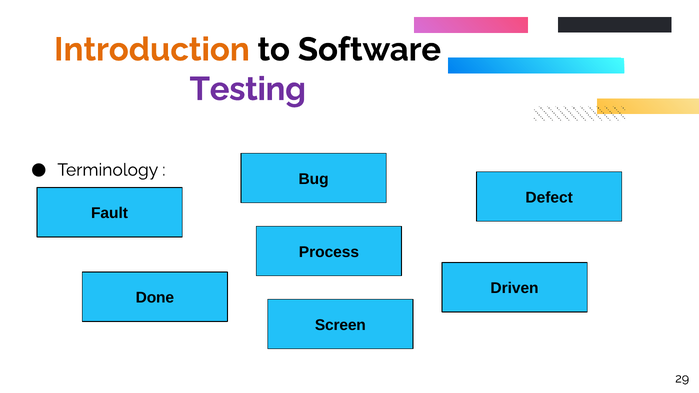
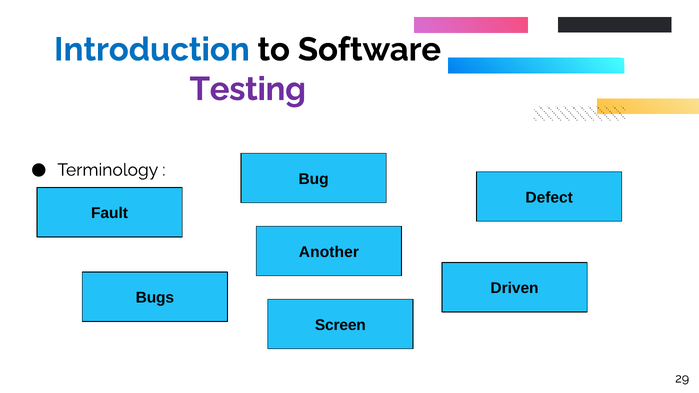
Introduction colour: orange -> blue (152, 50)
Process: Process -> Another (329, 252)
Done: Done -> Bugs (155, 298)
